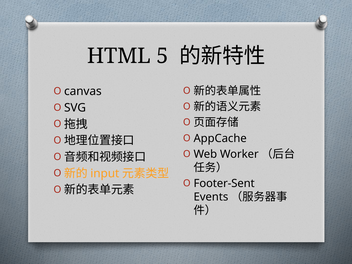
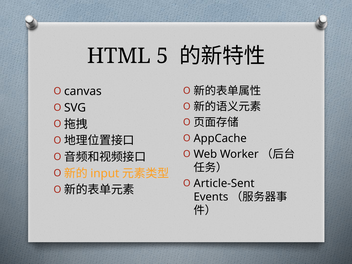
Footer-Sent: Footer-Sent -> Article-Sent (224, 183)
